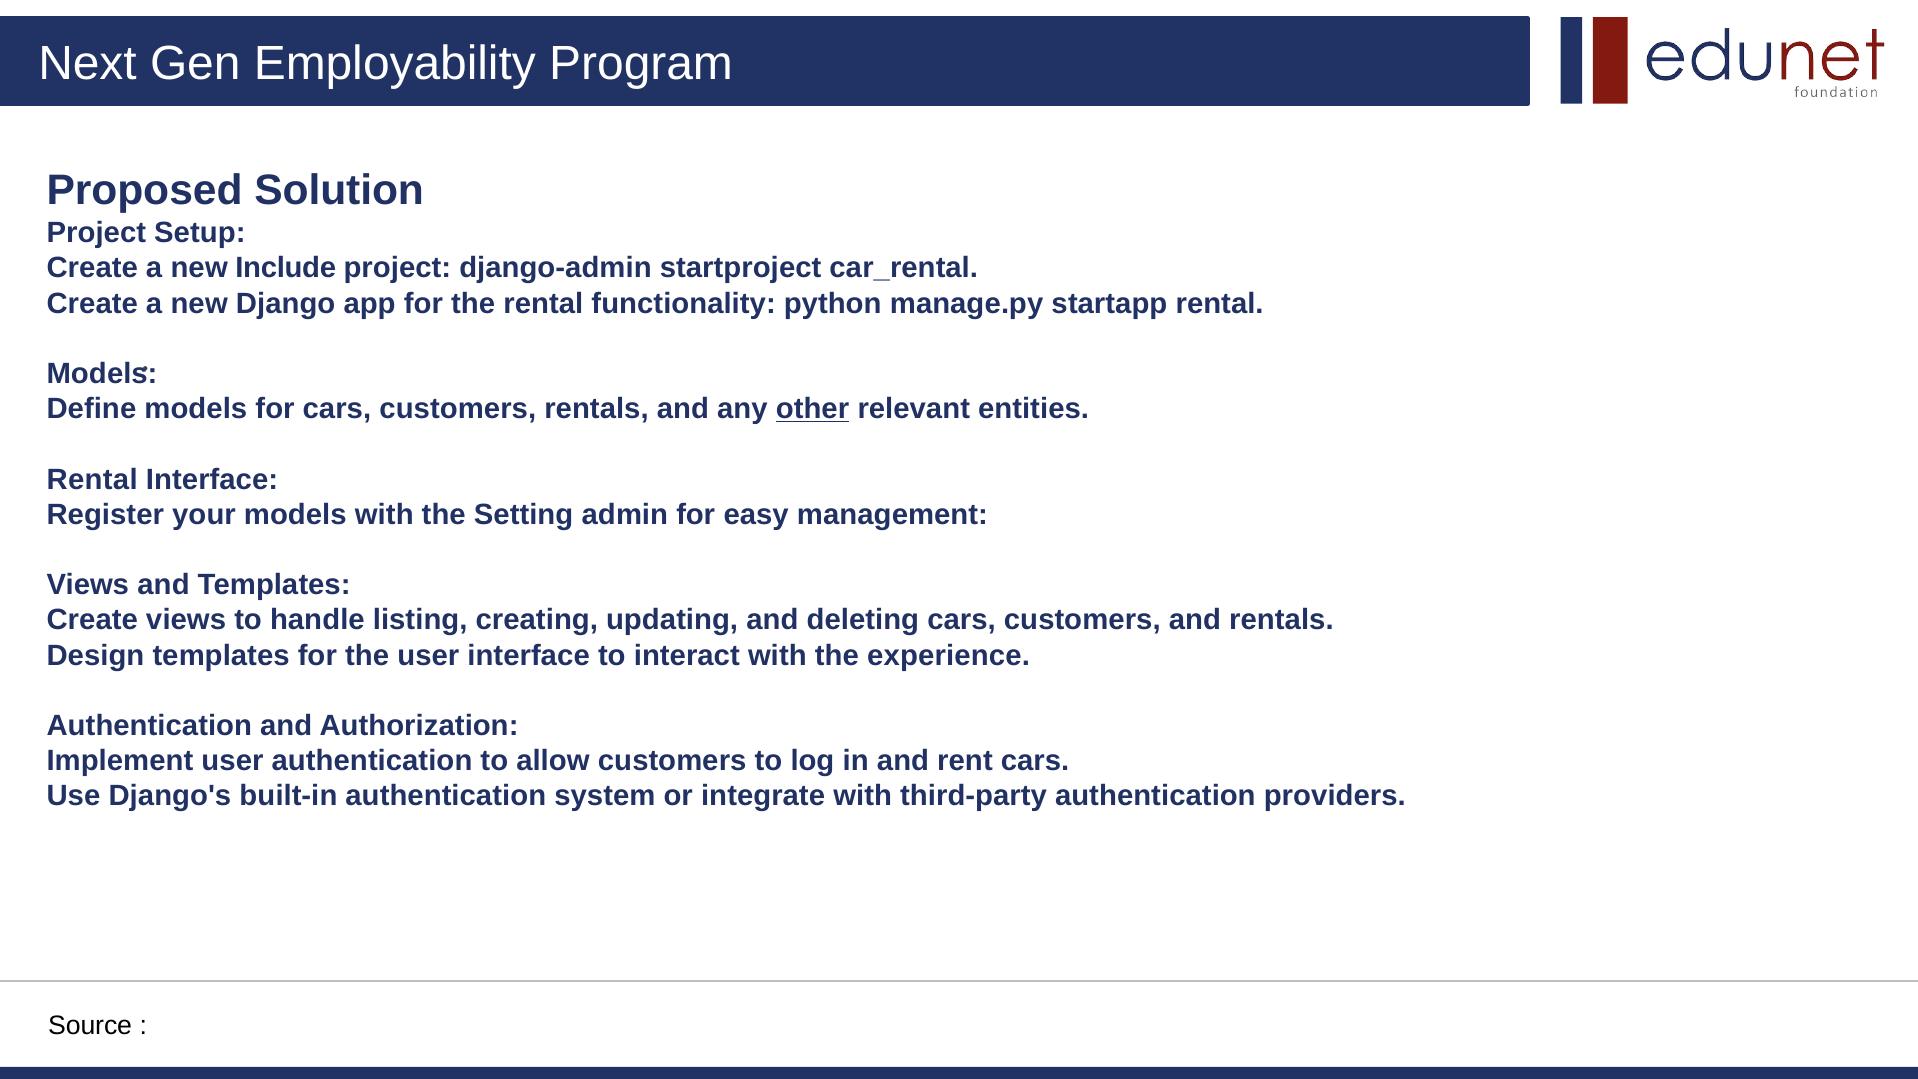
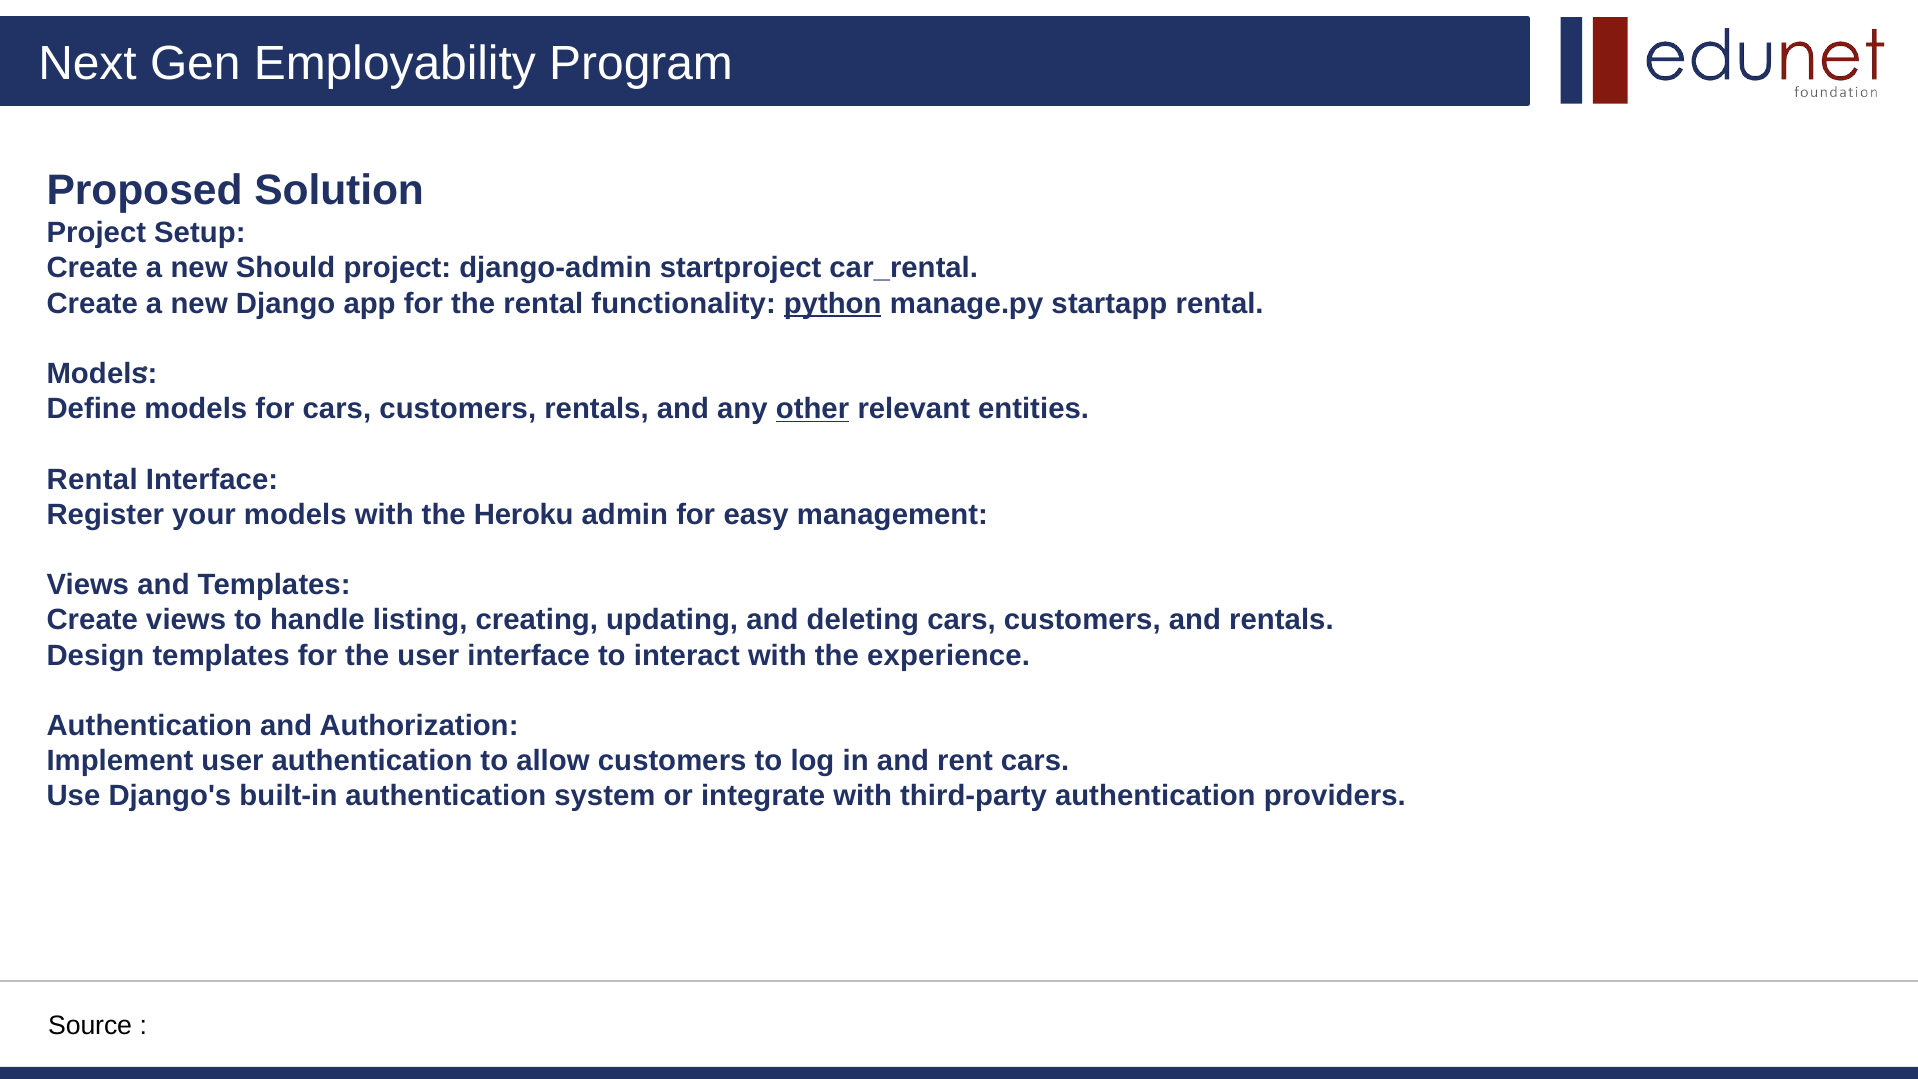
Include: Include -> Should (286, 268)
python underline: none -> present (833, 303)
Setting: Setting -> Heroku (524, 515)
